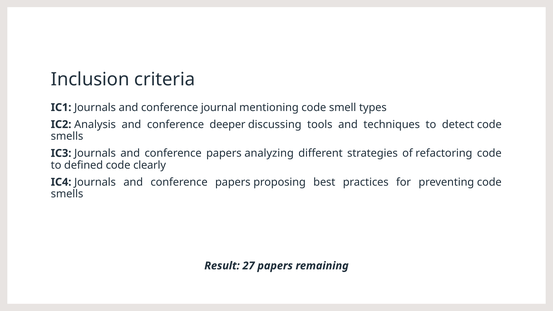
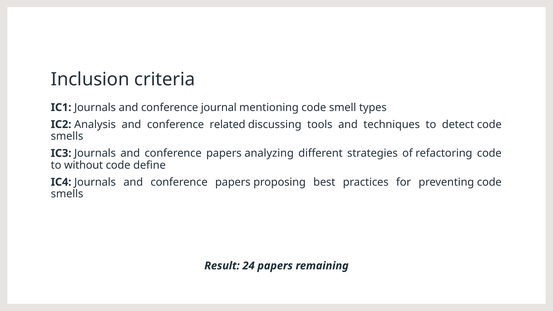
deeper: deeper -> related (228, 124)
defined: defined -> without (84, 165)
clearly: clearly -> define (150, 165)
27: 27 -> 24 (249, 266)
